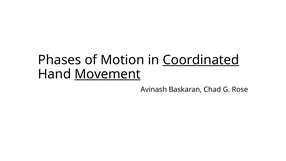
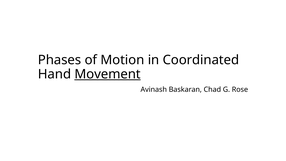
Coordinated underline: present -> none (201, 60)
